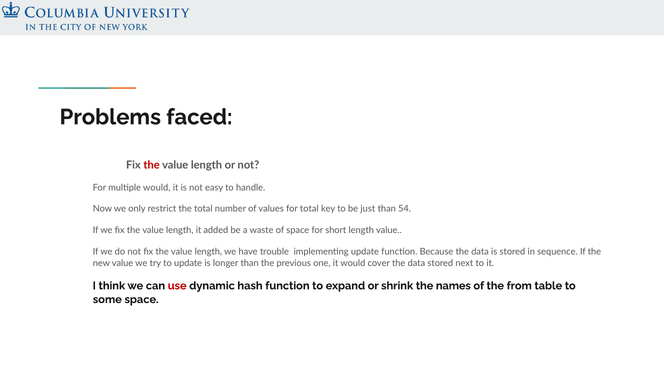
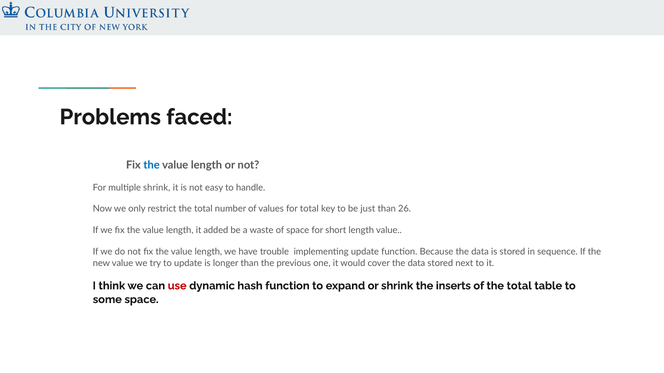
the colour: red -> blue (152, 165)
multiple would: would -> shrink (157, 188)
54: 54 -> 26 (405, 209)
names: names -> inserts (453, 286)
of the from: from -> total (519, 286)
